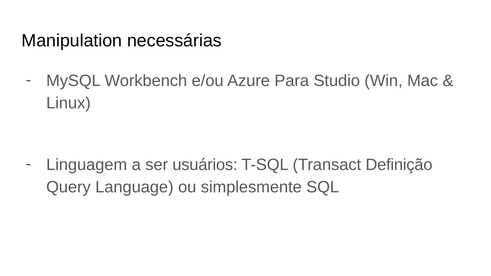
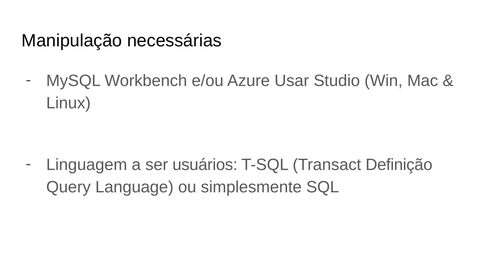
Manipulation: Manipulation -> Manipulação (72, 41)
Para: Para -> Usar (292, 81)
